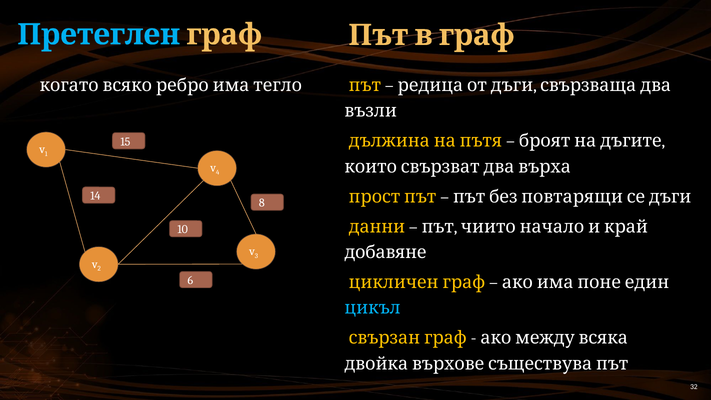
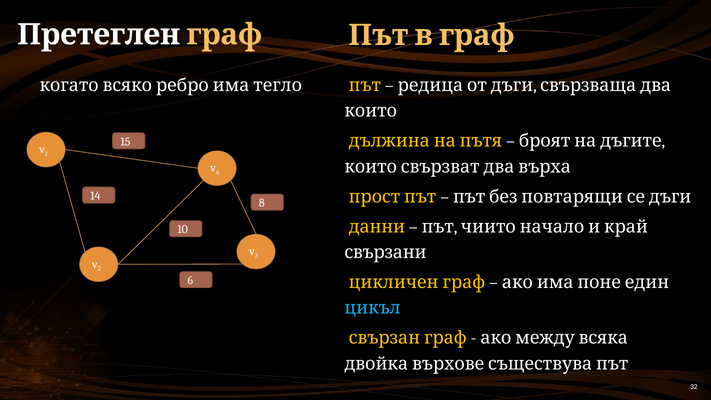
Претеглен colour: light blue -> white (99, 35)
възли: възли -> които (371, 111)
добавяне: добавяне -> свързани (385, 252)
